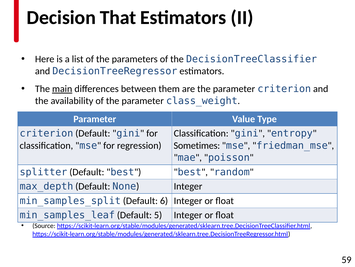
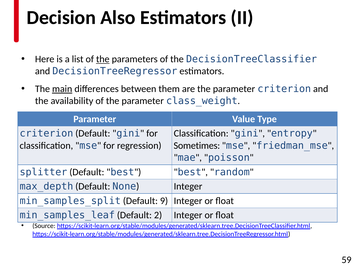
That: That -> Also (118, 18)
the underline: none -> present (103, 59)
6: 6 -> 9 (164, 200)
5: 5 -> 2 (158, 215)
